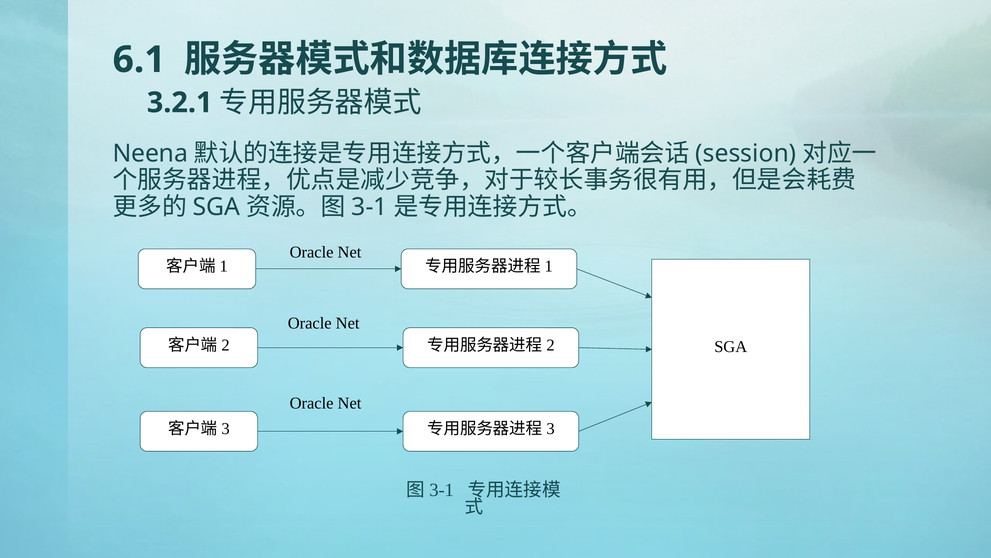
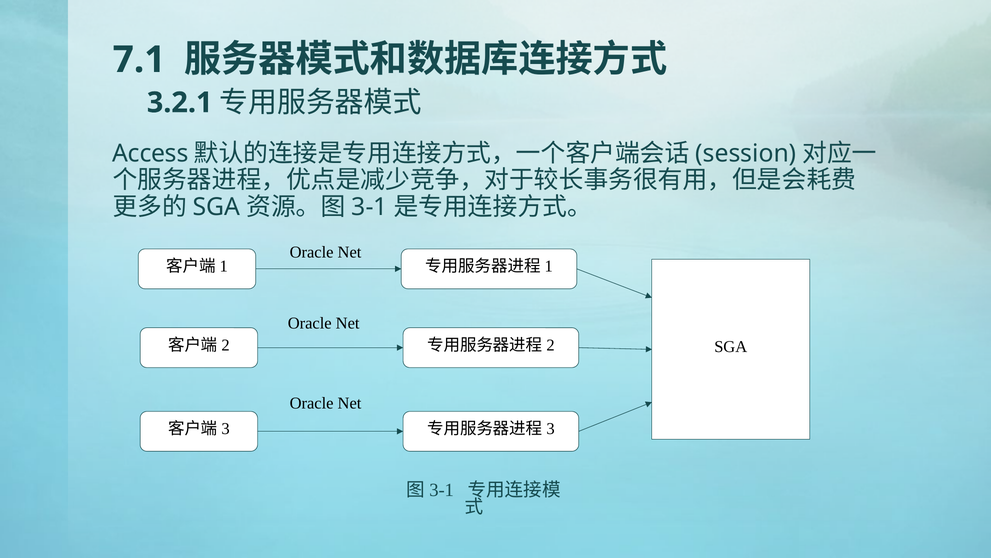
6.1: 6.1 -> 7.1 (139, 60)
Neena: Neena -> Access (150, 153)
